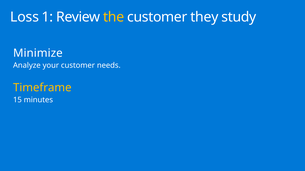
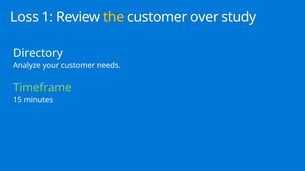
they: they -> over (204, 17)
Minimize: Minimize -> Directory (38, 53)
Timeframe colour: yellow -> light green (42, 88)
